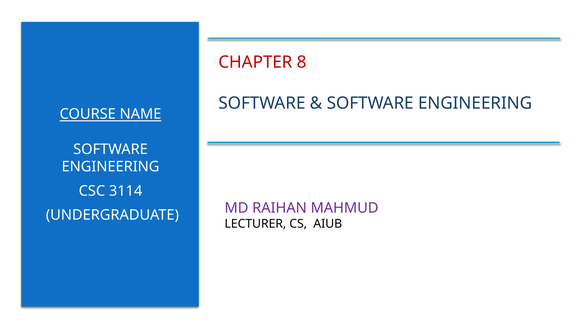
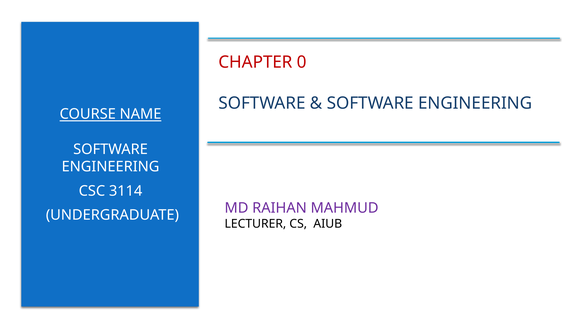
8: 8 -> 0 (302, 62)
